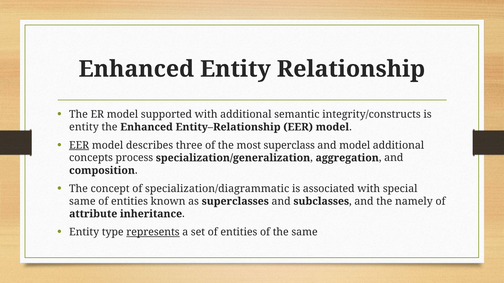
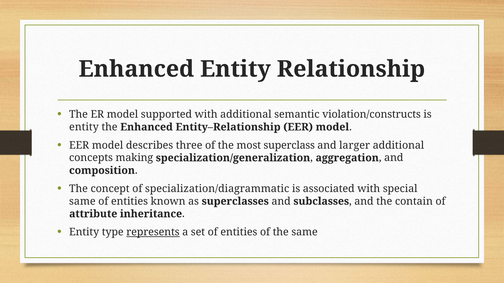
integrity/constructs: integrity/constructs -> violation/constructs (372, 115)
EER underline: present -> none (79, 146)
and model: model -> larger (355, 146)
process: process -> making (134, 158)
namely: namely -> contain (414, 202)
